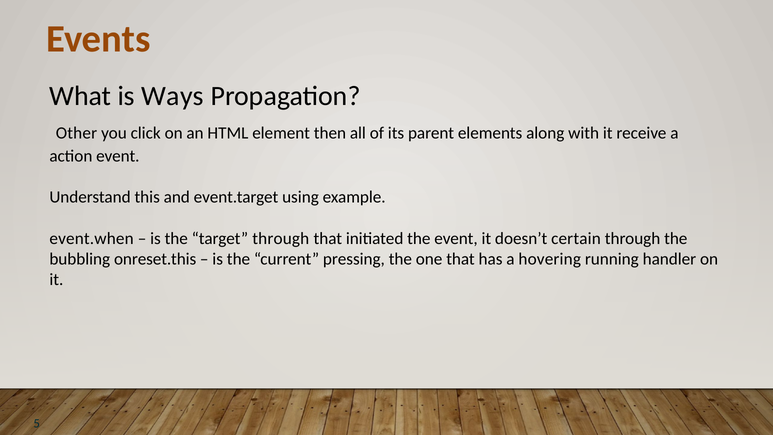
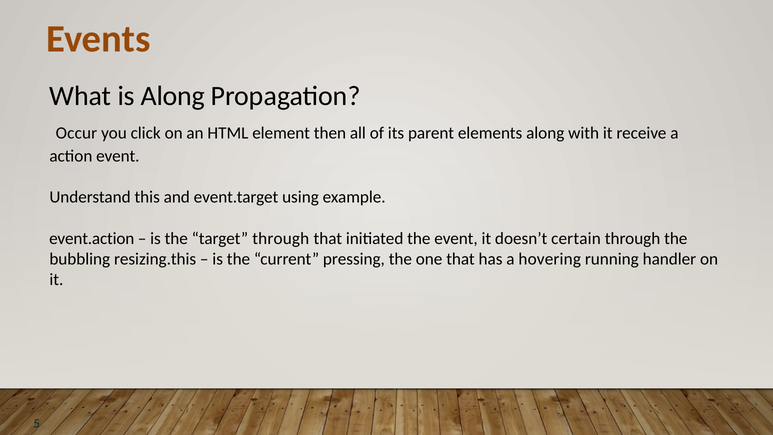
is Ways: Ways -> Along (173, 96)
Other: Other -> Occur (76, 133)
event.when: event.when -> event.action (92, 238)
onreset.this: onreset.this -> resizing.this (155, 259)
